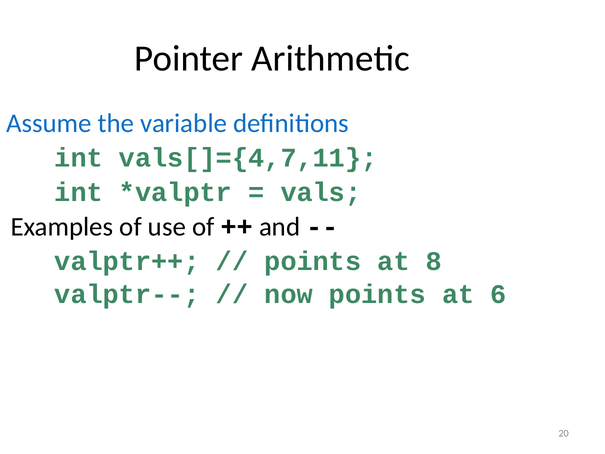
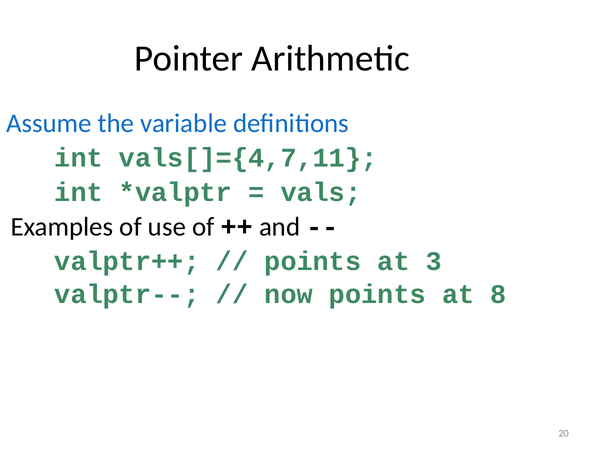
8: 8 -> 3 (434, 261)
6: 6 -> 8 (499, 294)
